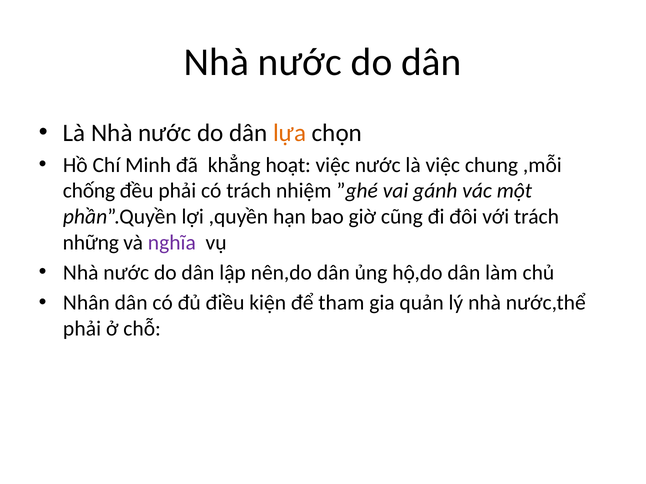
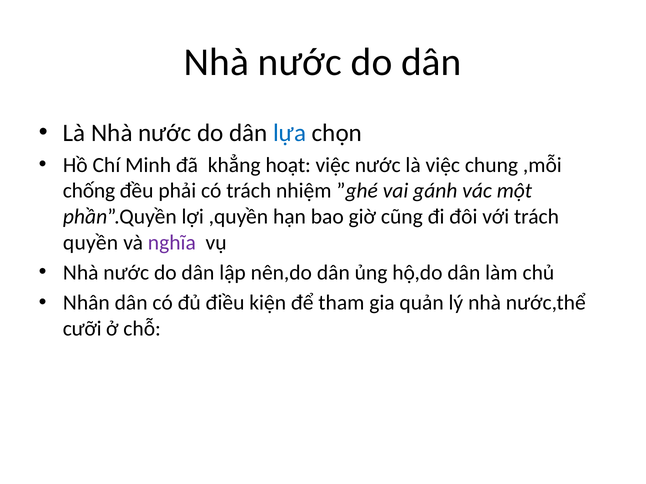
lựa colour: orange -> blue (290, 133)
những: những -> quyền (91, 243)
phải: phải -> cưỡi (82, 329)
